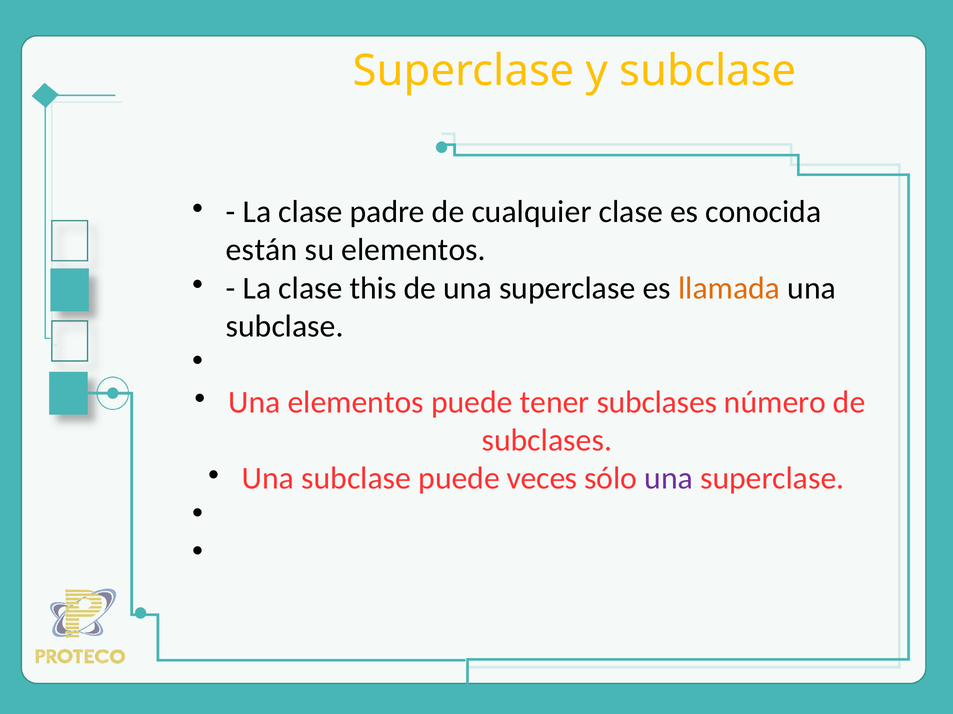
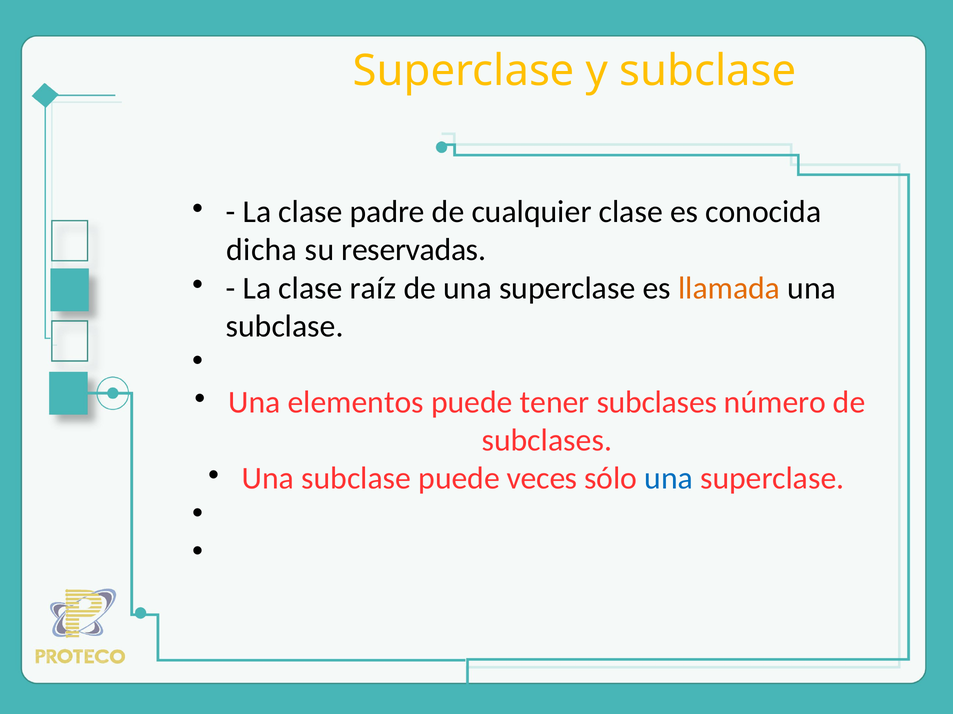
están: están -> dicha (262, 250)
su elementos: elementos -> reservadas (414, 250)
this: this -> raíz (373, 288)
una colour: purple -> blue (669, 479)
